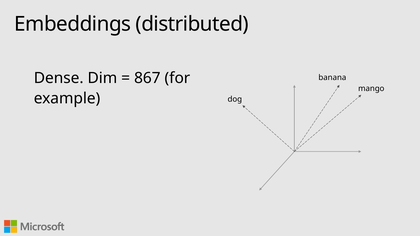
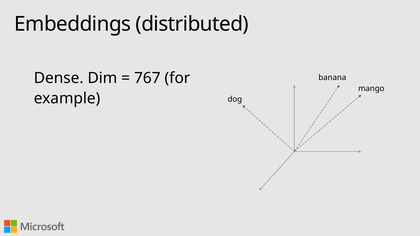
867: 867 -> 767 (147, 78)
